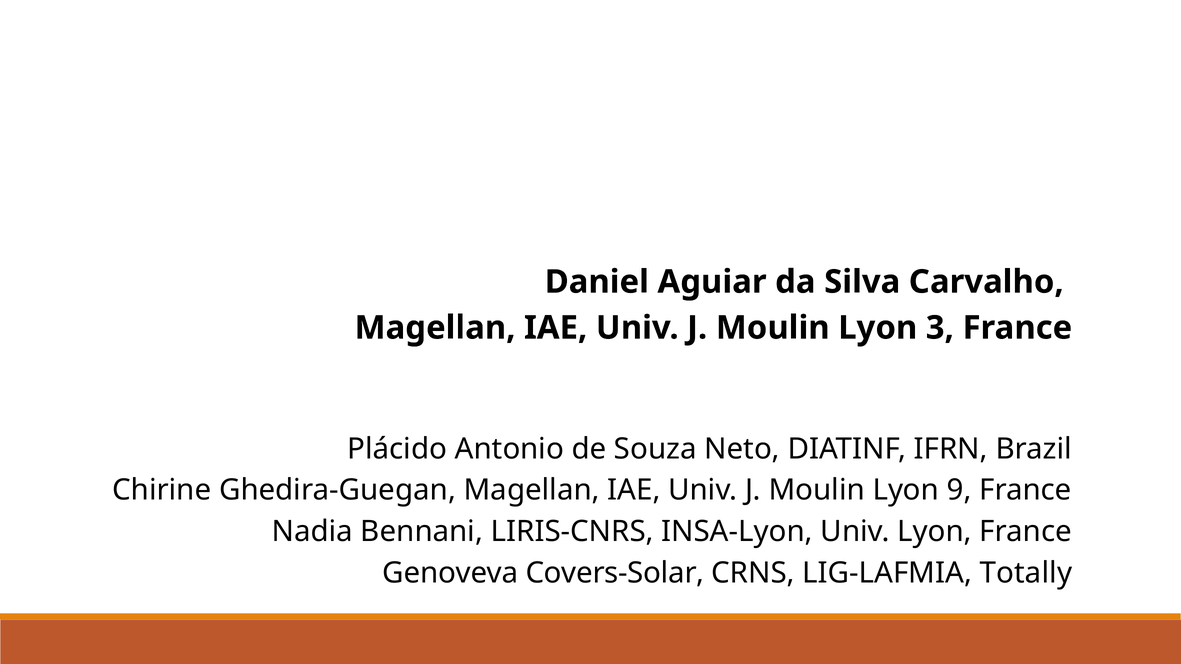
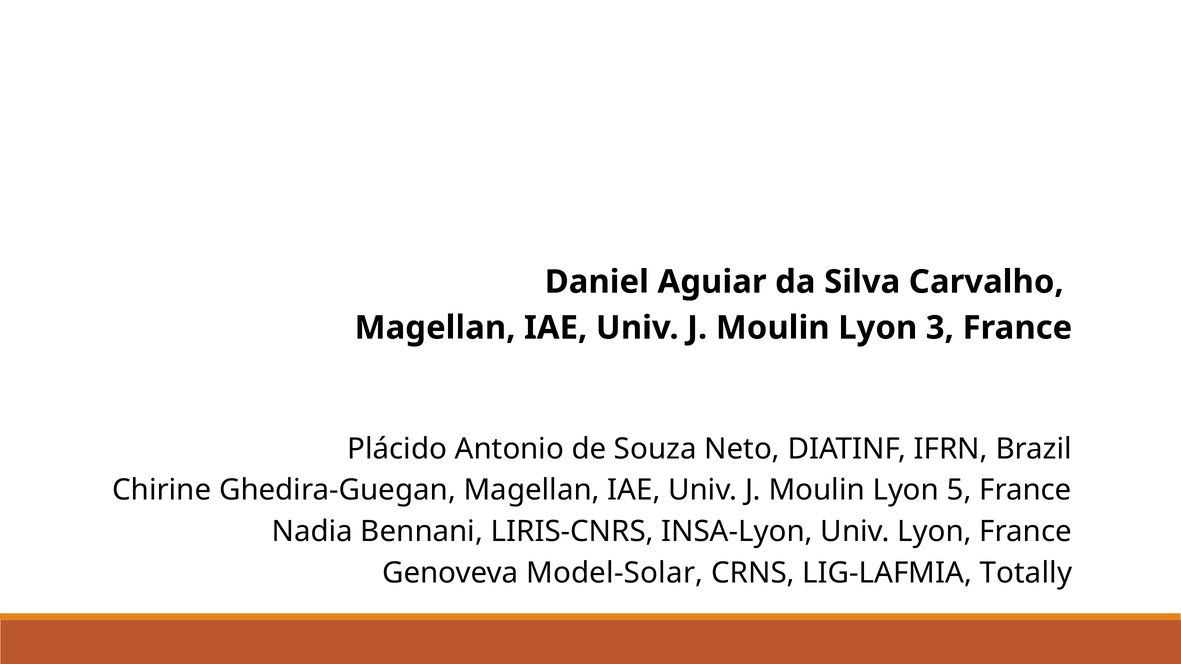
9: 9 -> 5 (959, 491)
Covers-Solar: Covers-Solar -> Model-Solar (615, 573)
